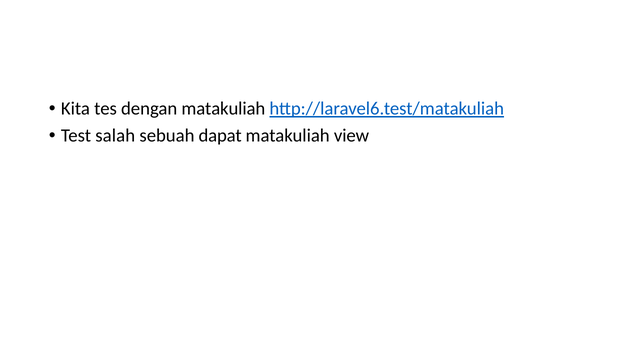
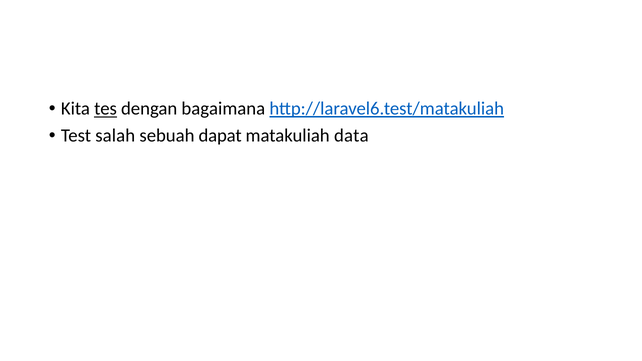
tes underline: none -> present (106, 109)
dengan matakuliah: matakuliah -> bagaimana (223, 109)
view: view -> data (351, 136)
